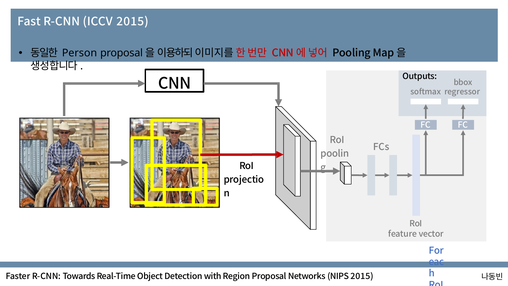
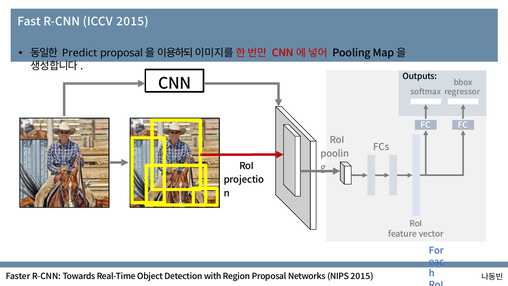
Person: Person -> Predict (80, 53)
